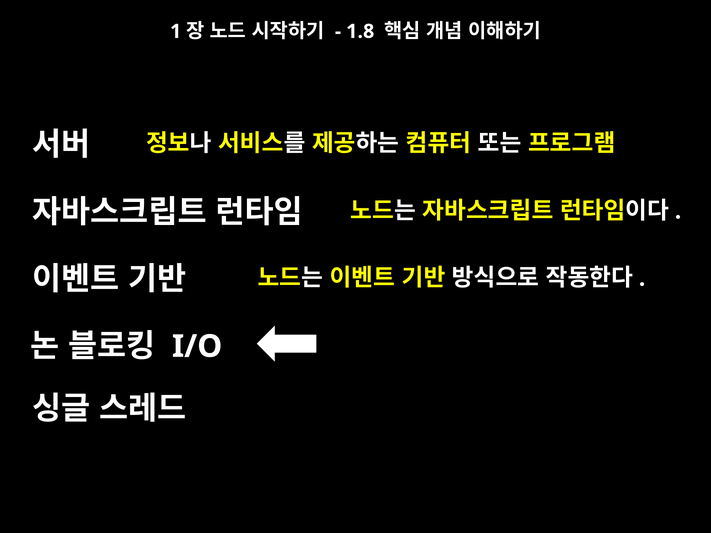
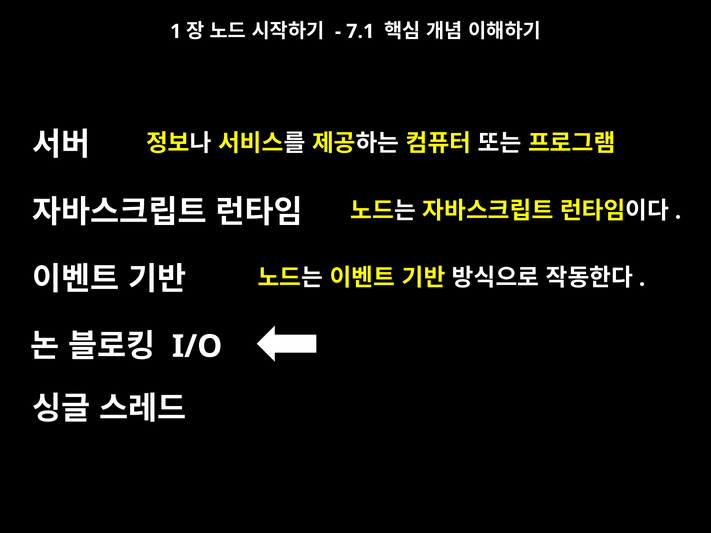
1.8: 1.8 -> 7.1 (360, 31)
